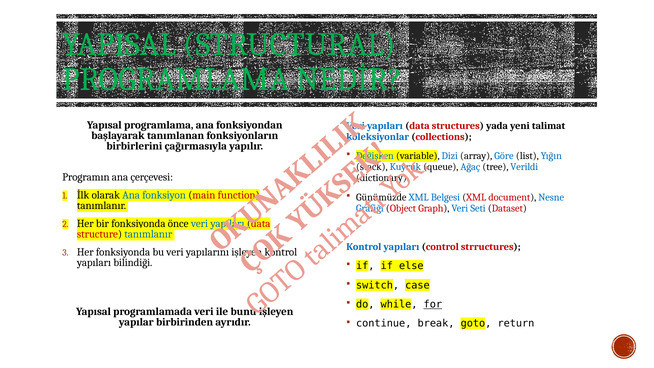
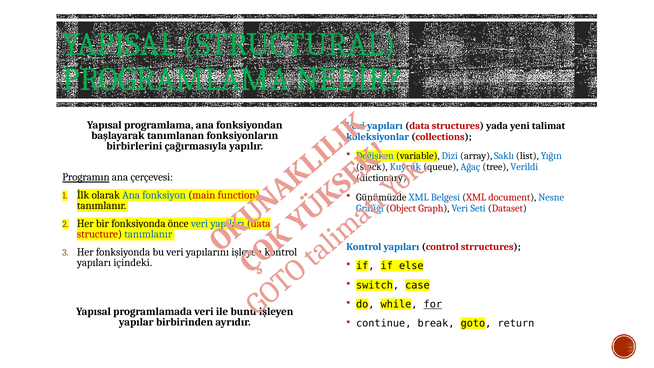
Göre: Göre -> Saklı (504, 156)
Programın underline: none -> present (86, 177)
bilindiği: bilindiği -> içindeki (133, 263)
